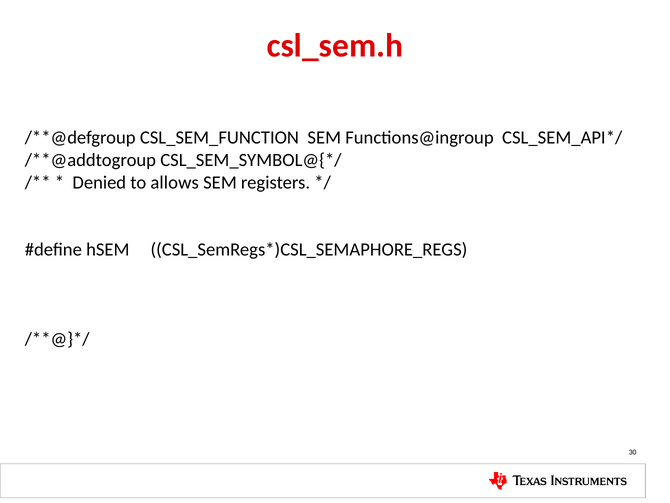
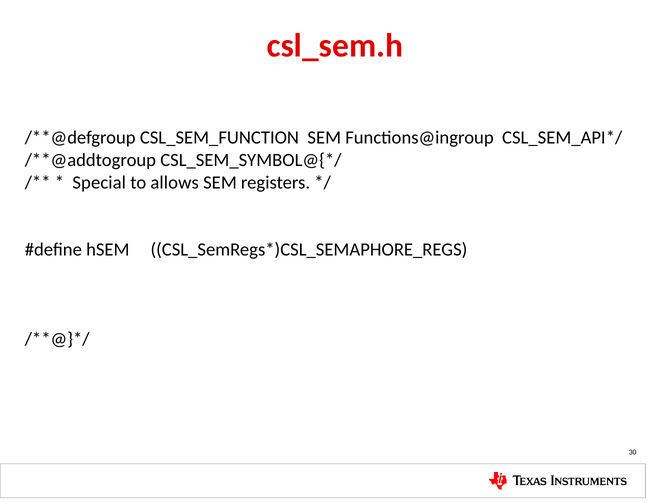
Denied: Denied -> Special (99, 182)
